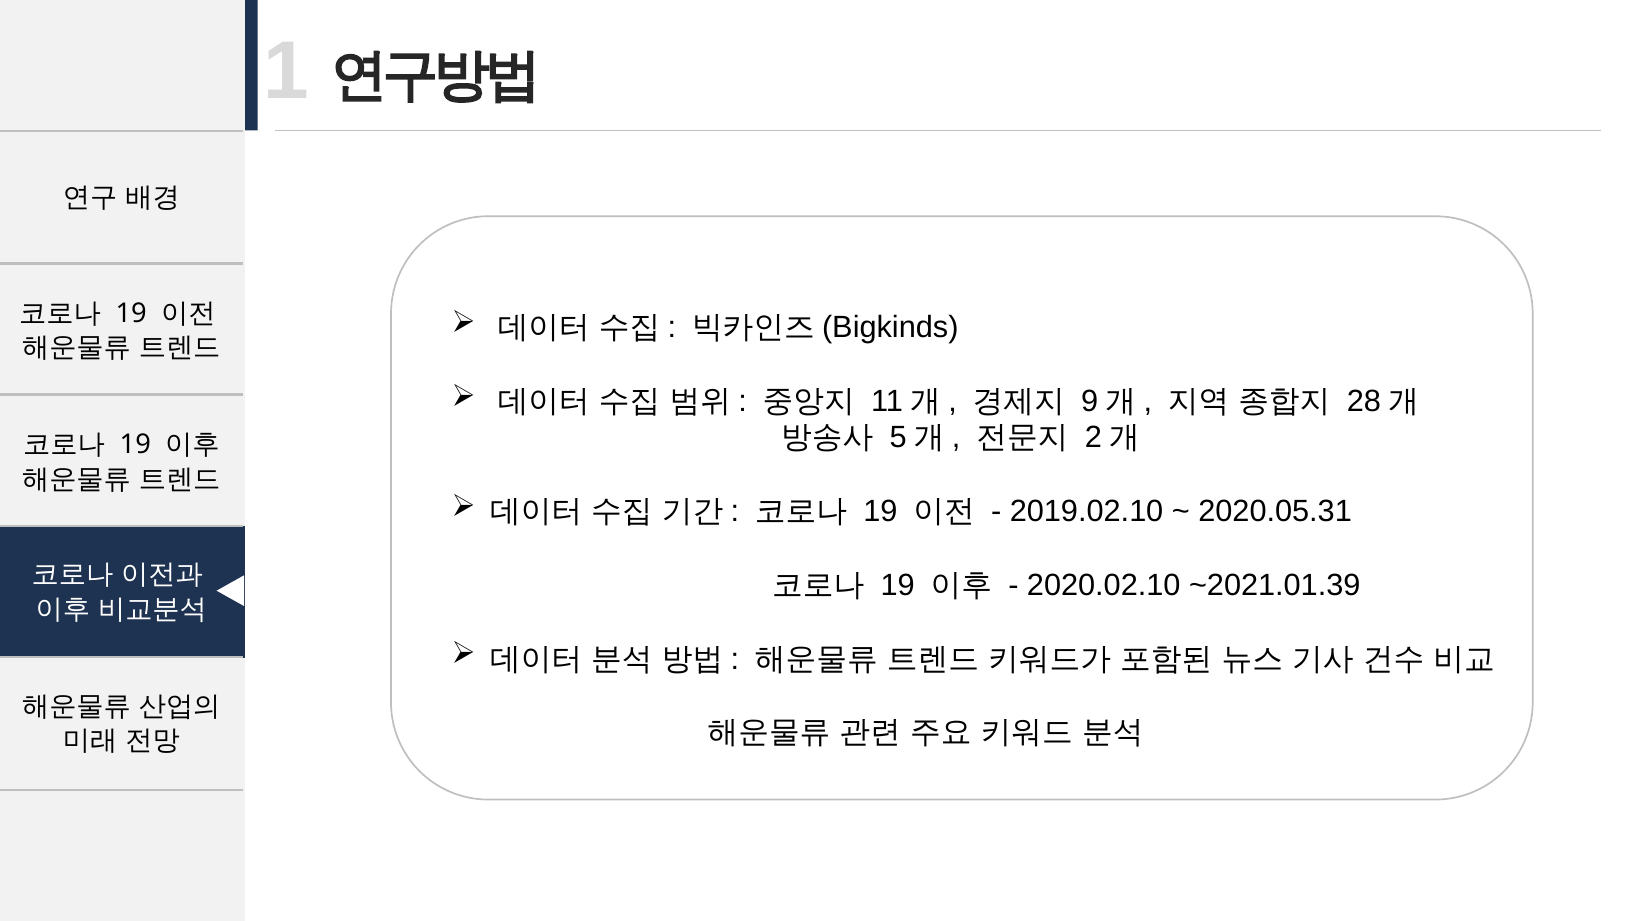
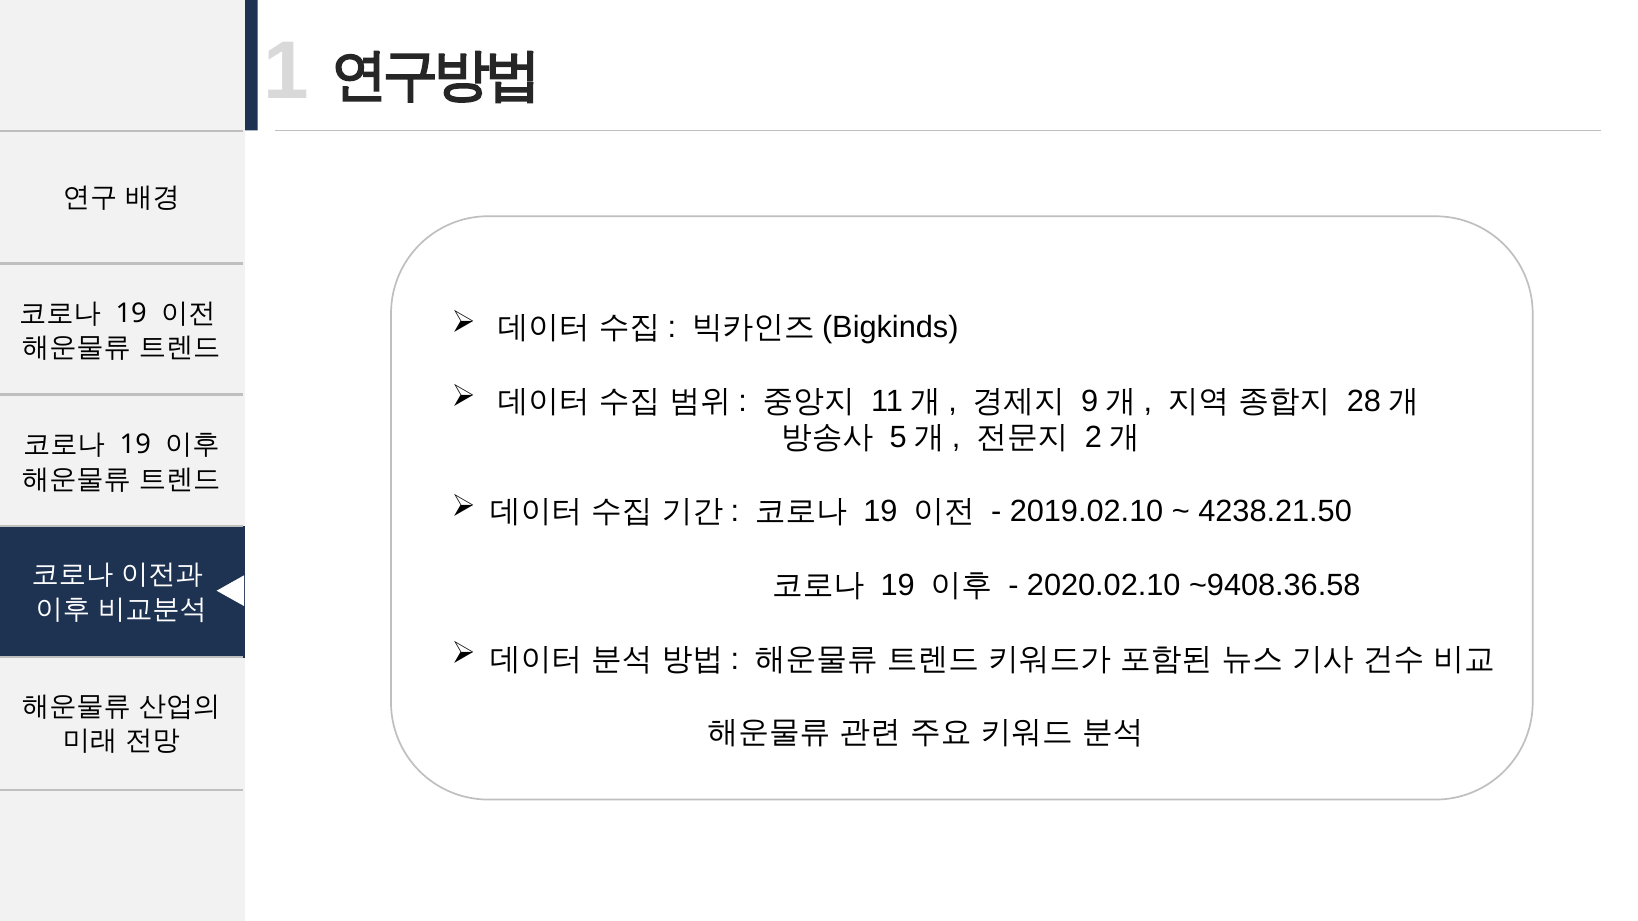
2020.05.31: 2020.05.31 -> 4238.21.50 (1275, 512)
~2021.01.39: ~2021.01.39 -> ~9408.36.58 (1275, 585)
